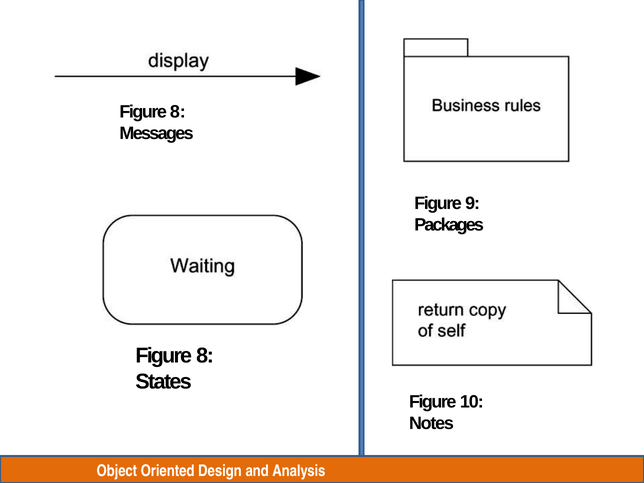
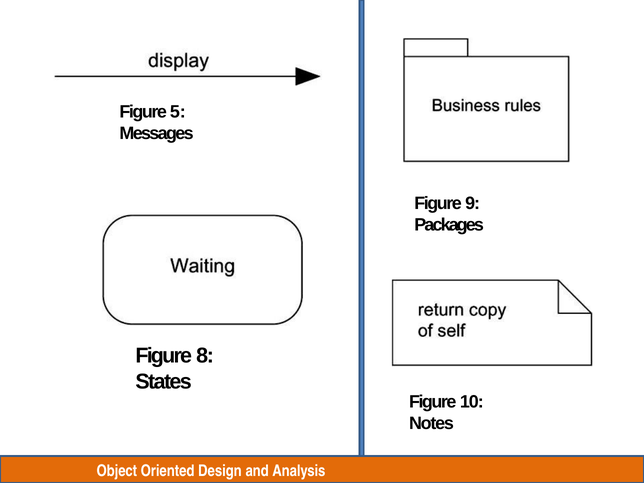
8: 8 -> 5 (178, 112)
